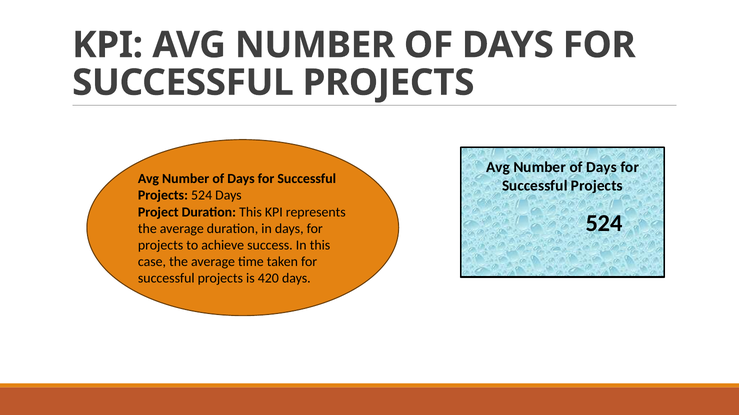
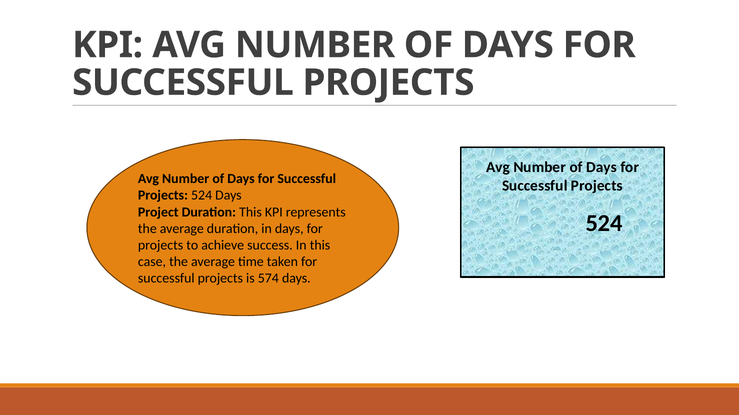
420: 420 -> 574 (268, 279)
